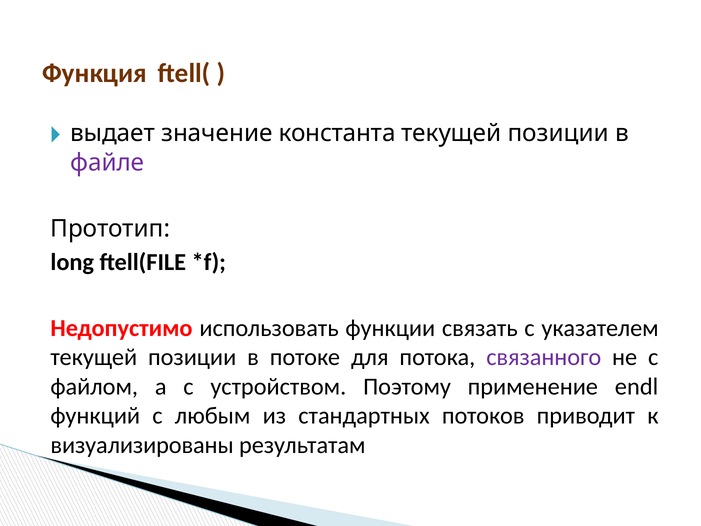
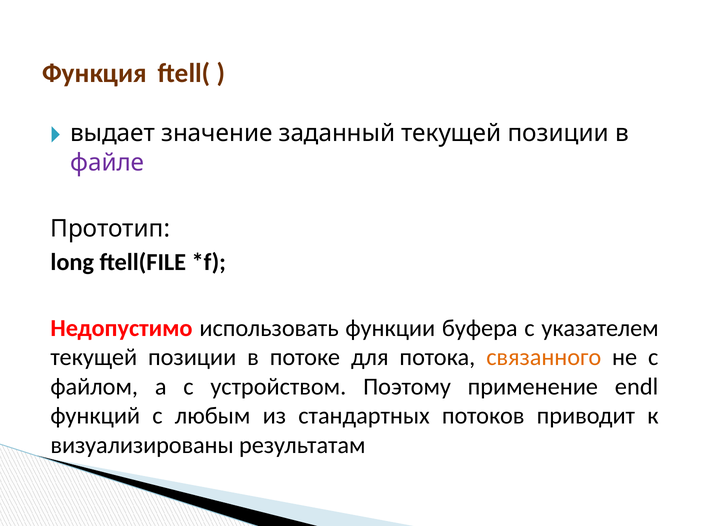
константа: константа -> заданный (337, 133)
связать: связать -> буфера (480, 328)
связанного colour: purple -> orange (544, 357)
